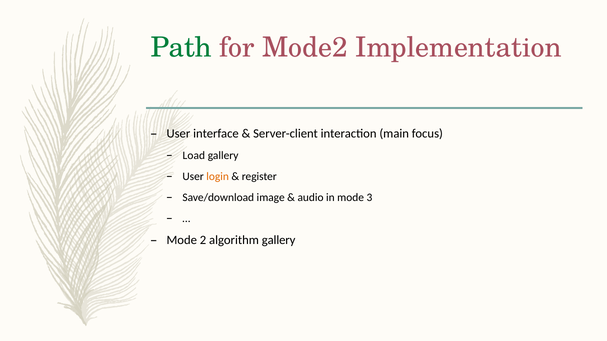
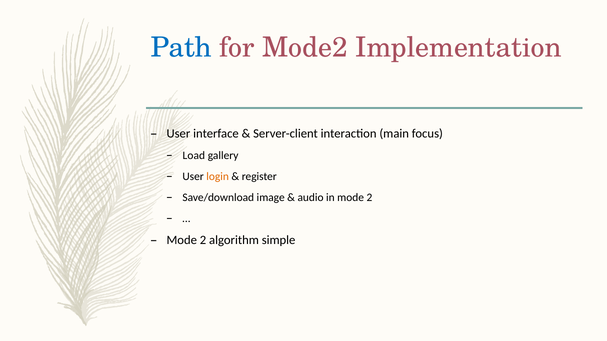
Path colour: green -> blue (181, 48)
in mode 3: 3 -> 2 (369, 198)
algorithm gallery: gallery -> simple (279, 241)
